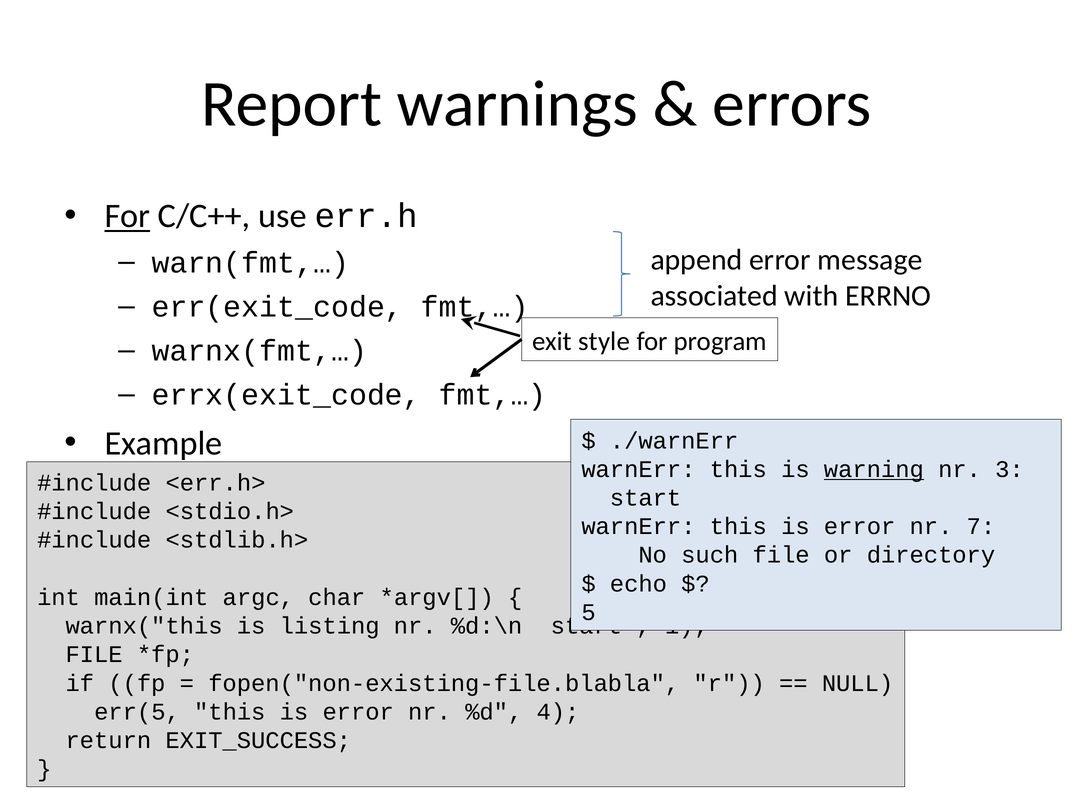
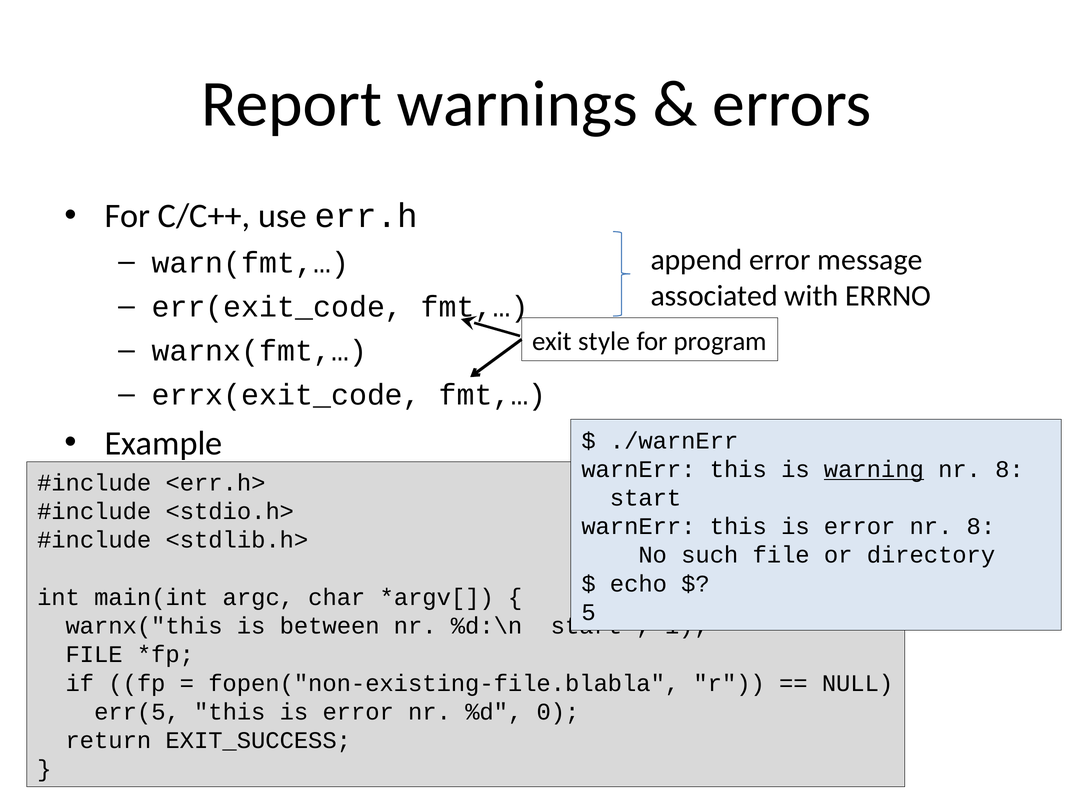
For underline: present -> none (127, 216)
3: 3 -> 8 (1009, 470)
error nr 7: 7 -> 8 (981, 527)
listing: listing -> between (330, 626)
4: 4 -> 0 (558, 712)
